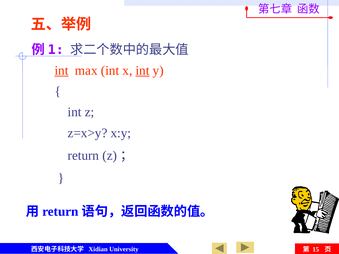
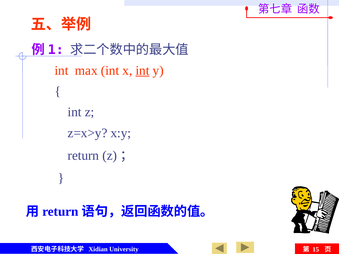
int underline: present -> none (62, 71)
